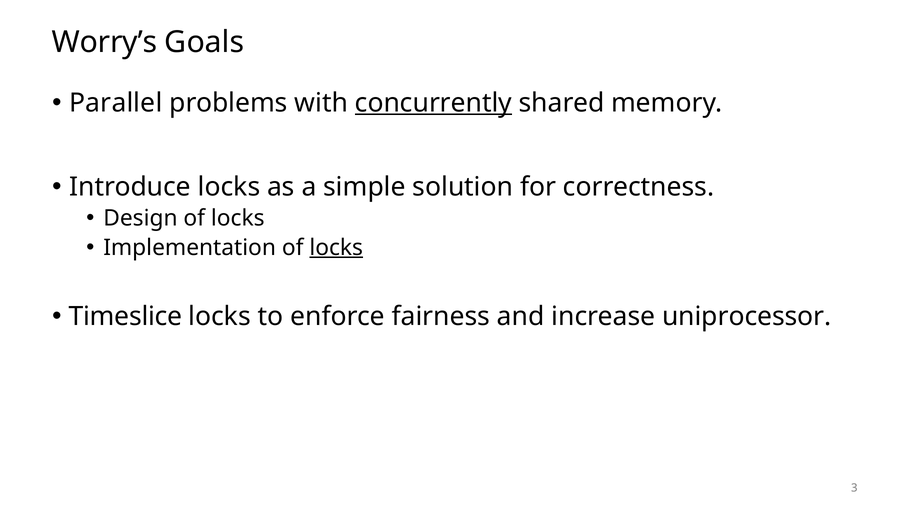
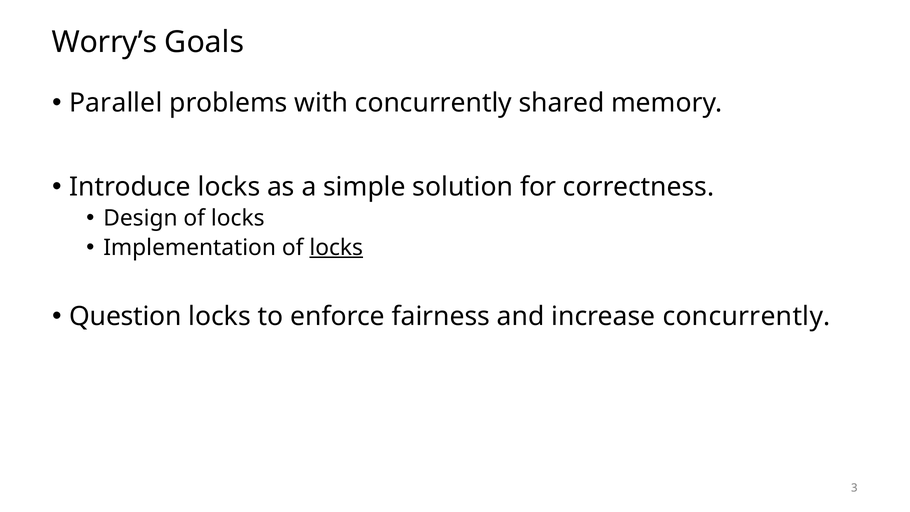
concurrently underline: present -> none (433, 103)
Timeslice: Timeslice -> Question (125, 317)
increase uniprocessor: uniprocessor -> concurrently (746, 317)
